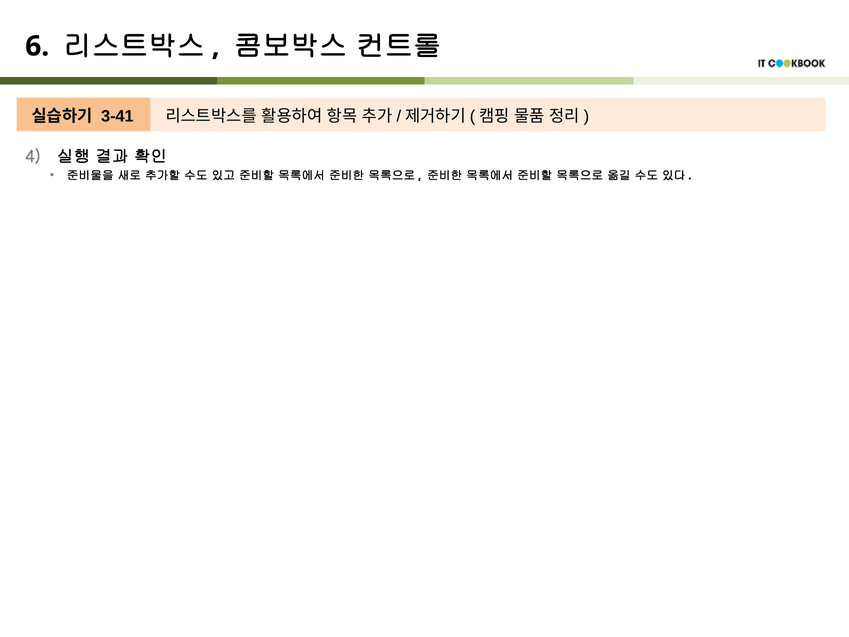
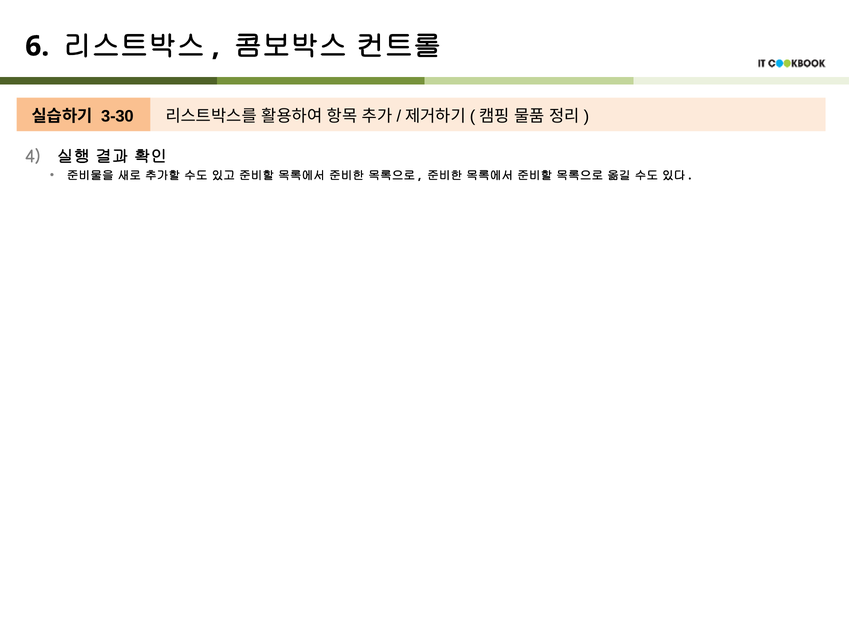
3-41: 3-41 -> 3-30 (117, 116)
